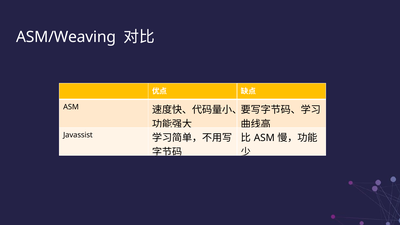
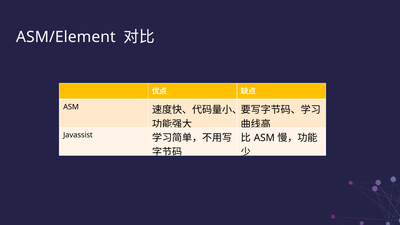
ASM/Weaving: ASM/Weaving -> ASM/Element (66, 37)
